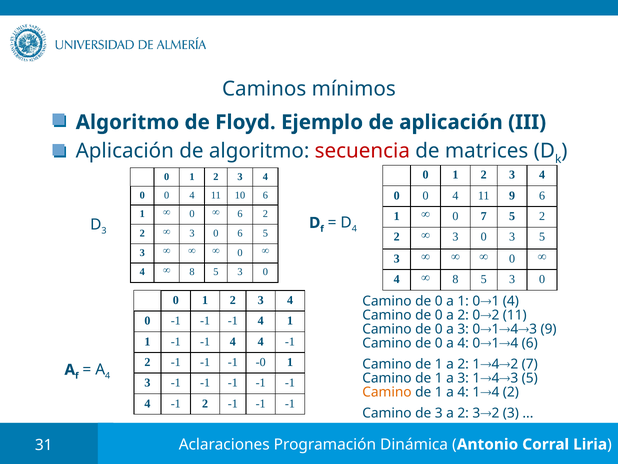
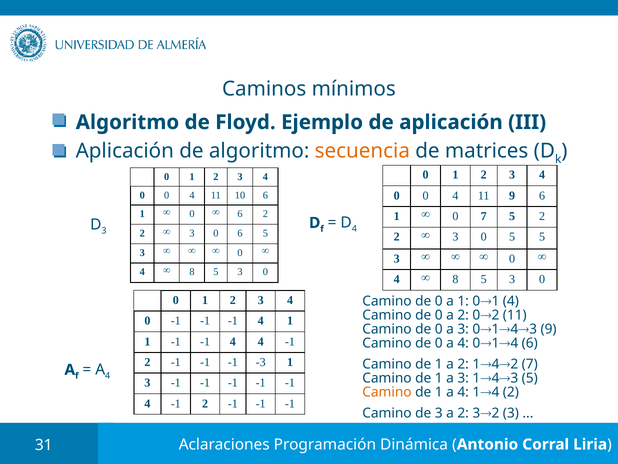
secuencia colour: red -> orange (362, 151)
0 3: 3 -> 5 (512, 237)
-0: -0 -> -3 (261, 362)
